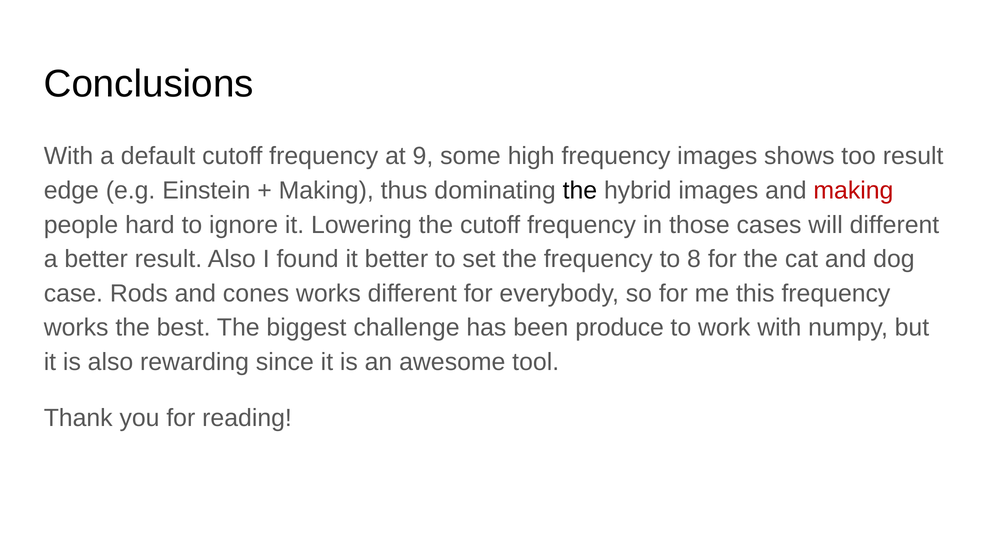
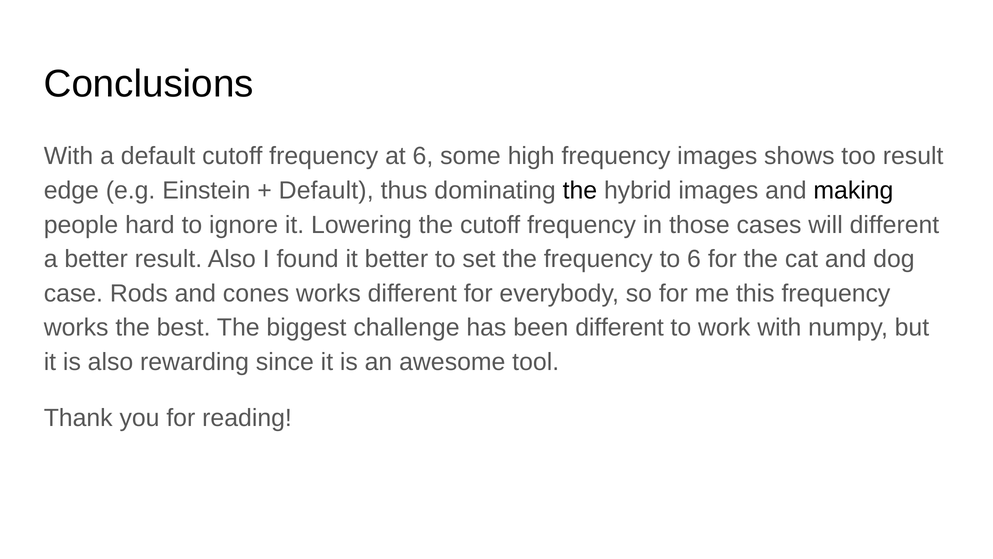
at 9: 9 -> 6 (423, 156)
Making: Making -> Default (326, 190)
making colour: red -> black (853, 190)
to 8: 8 -> 6 (694, 259)
been produce: produce -> different (620, 327)
